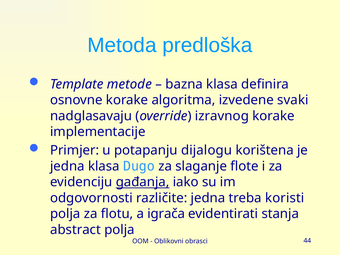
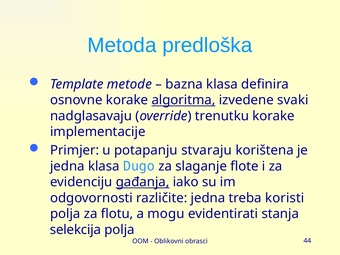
algoritma underline: none -> present (183, 100)
izravnog: izravnog -> trenutku (222, 116)
dijalogu: dijalogu -> stvaraju (207, 150)
igrača: igrača -> mogu (166, 214)
abstract: abstract -> selekcija (76, 230)
